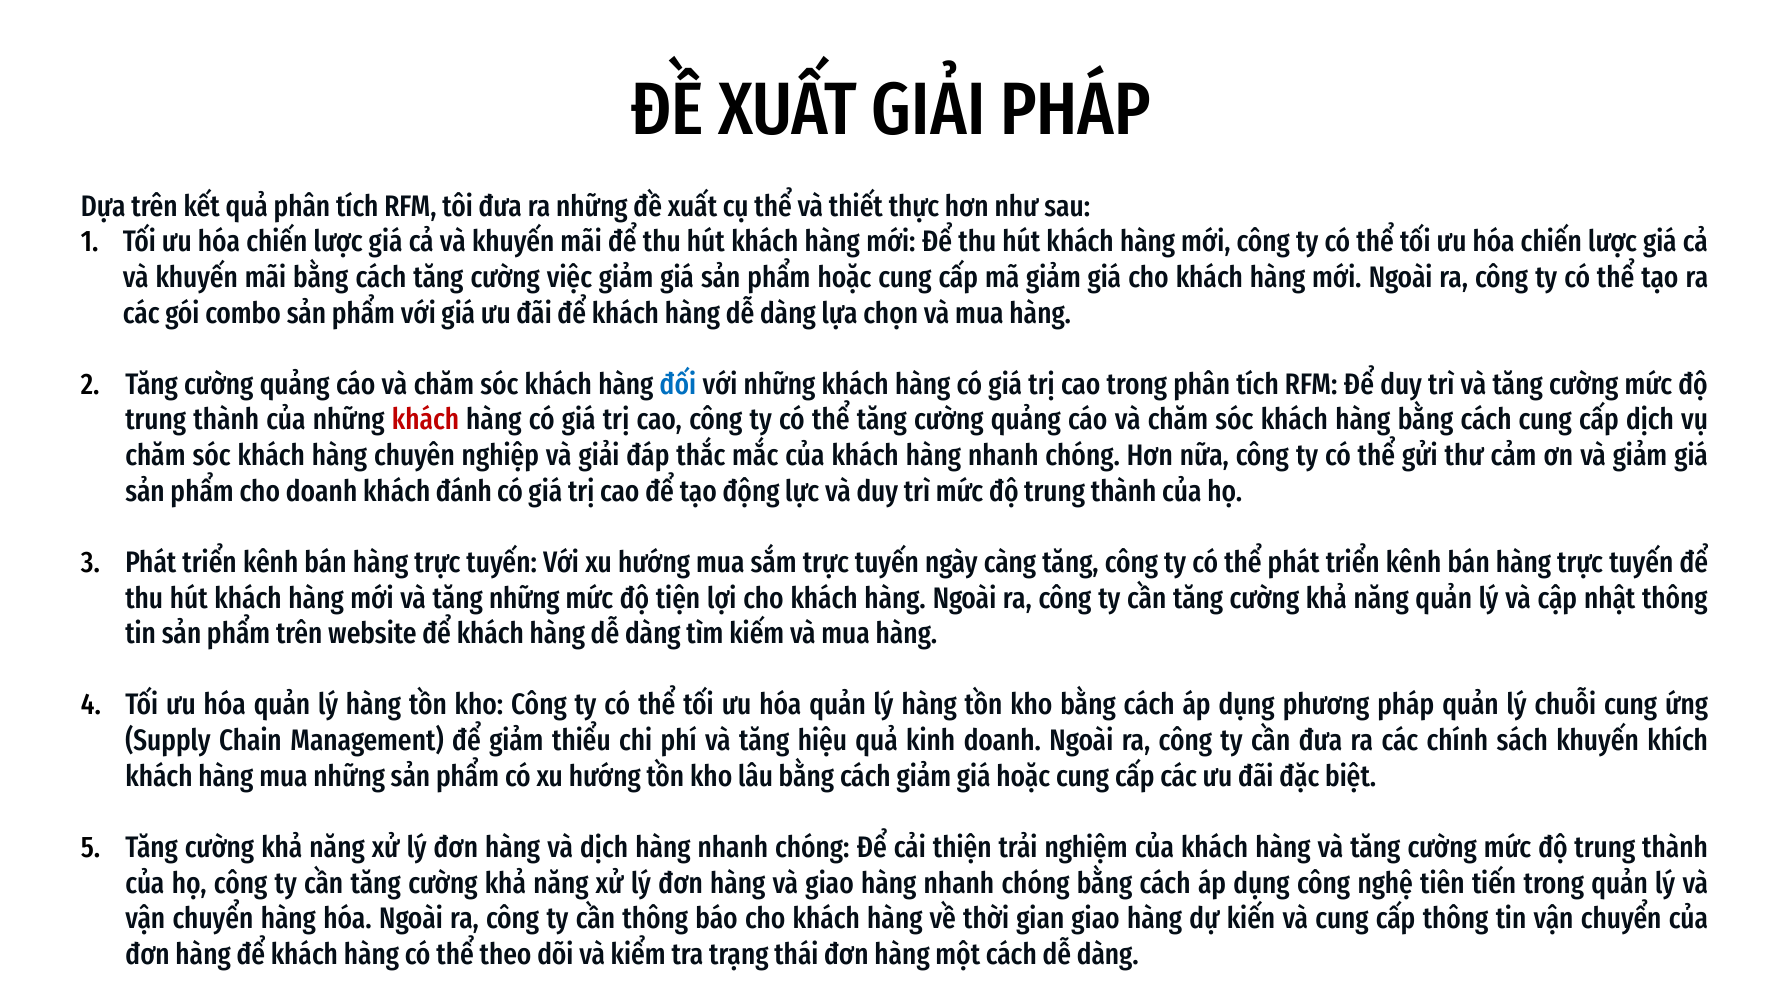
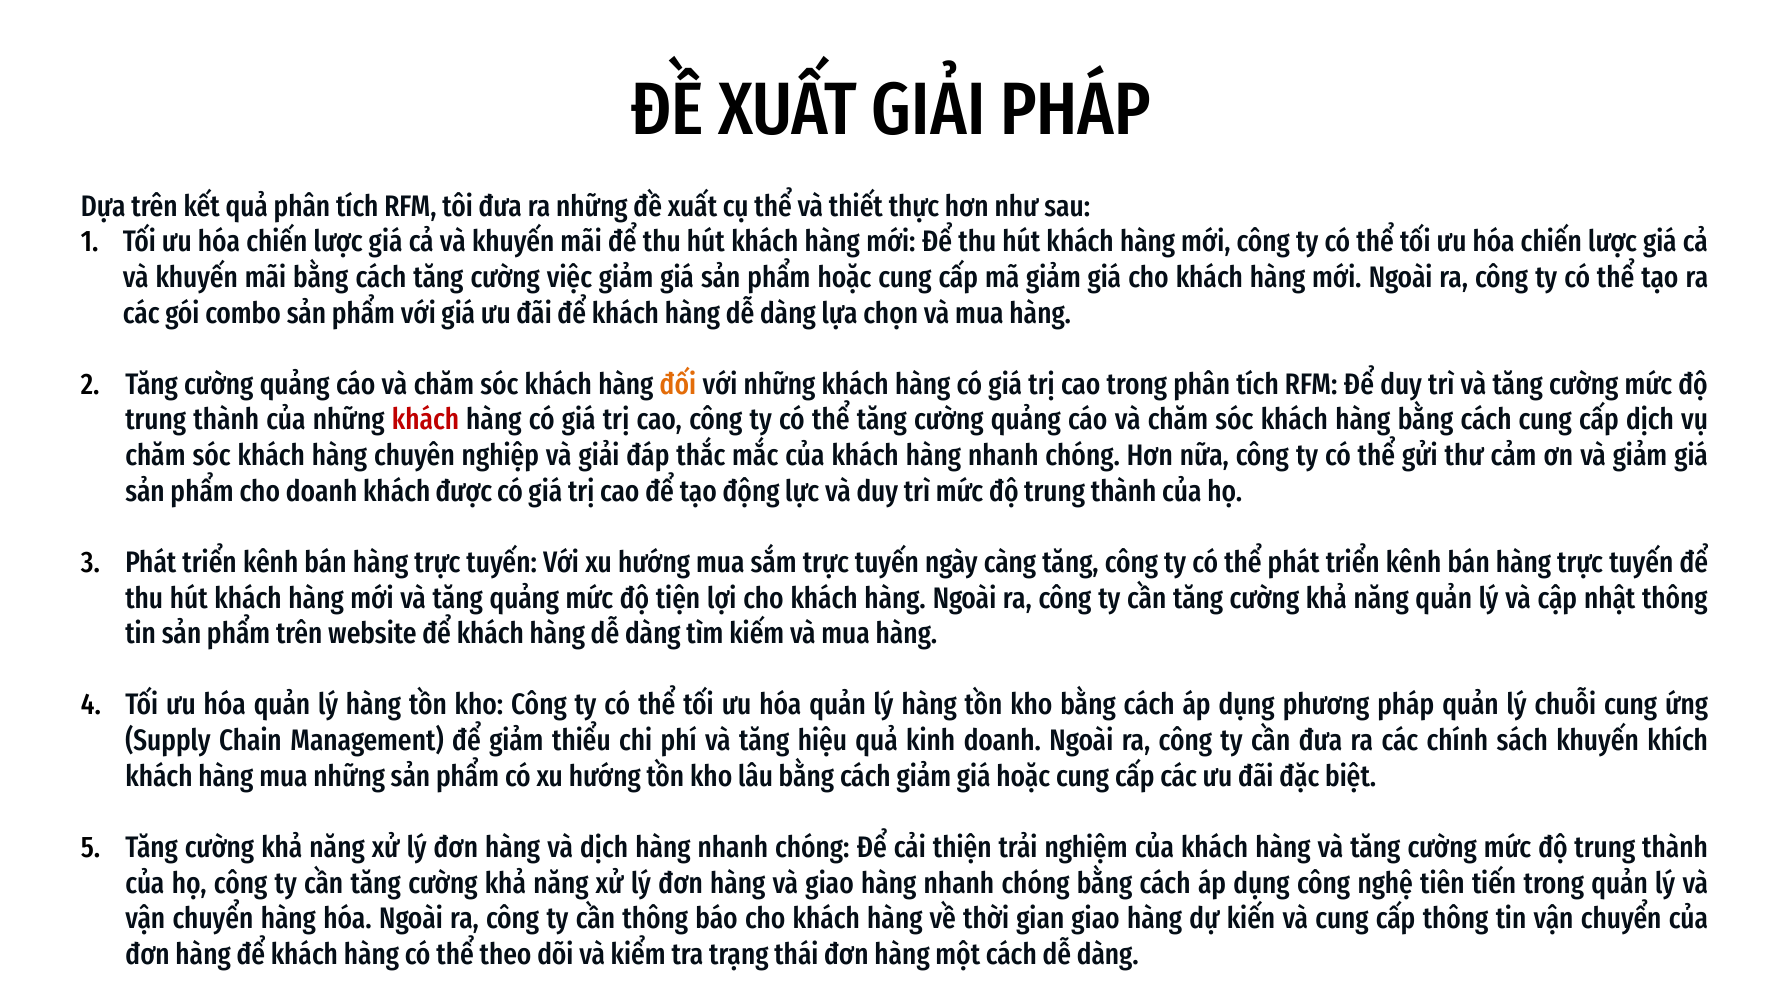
đối colour: blue -> orange (678, 384)
đánh: đánh -> được (464, 491)
tăng những: những -> quảng (524, 598)
